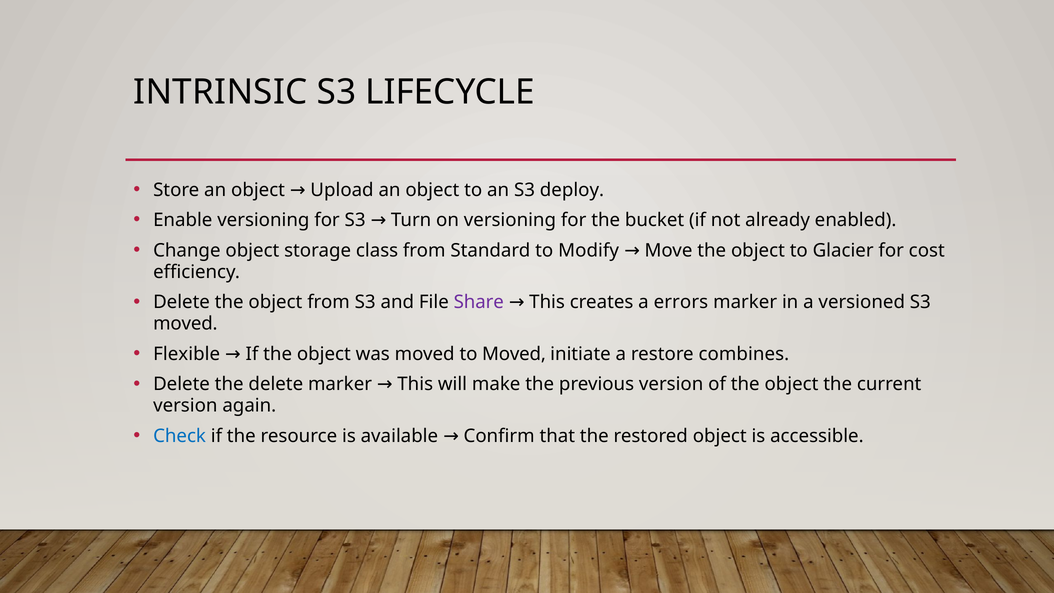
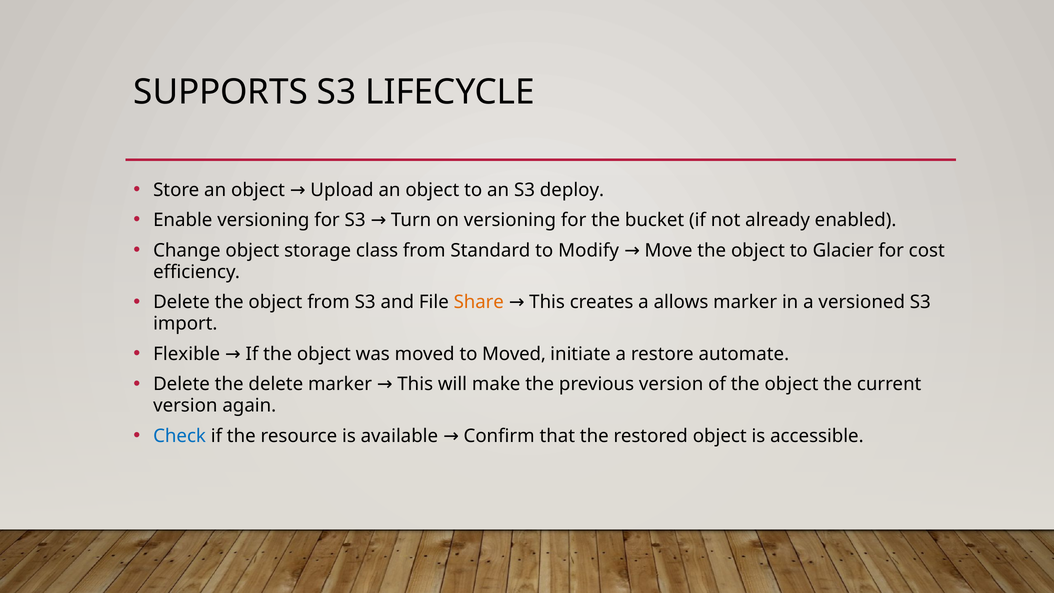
INTRINSIC: INTRINSIC -> SUPPORTS (221, 92)
Share colour: purple -> orange (479, 302)
errors: errors -> allows (681, 302)
moved: moved -> import (185, 324)
combines: combines -> automate (744, 354)
